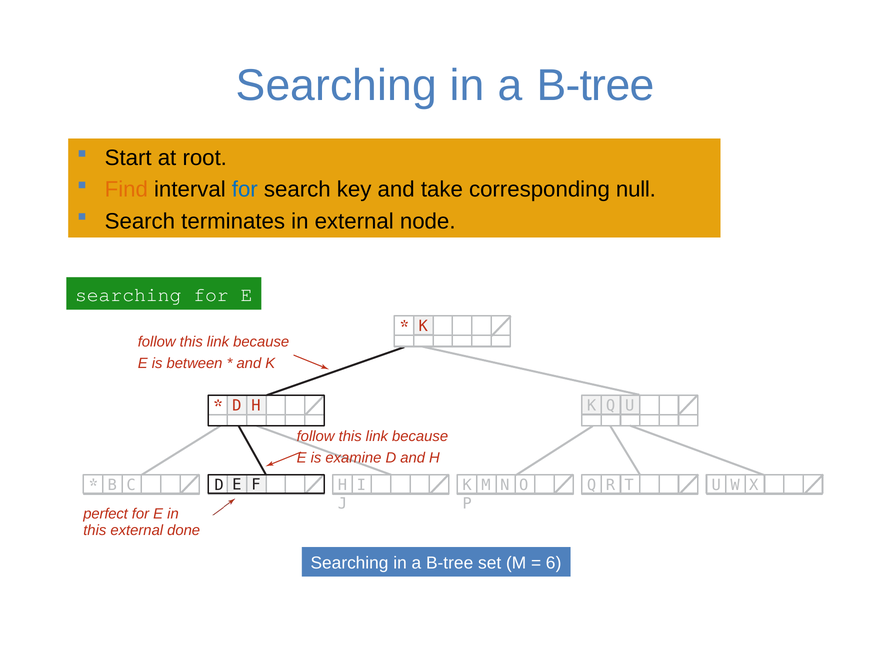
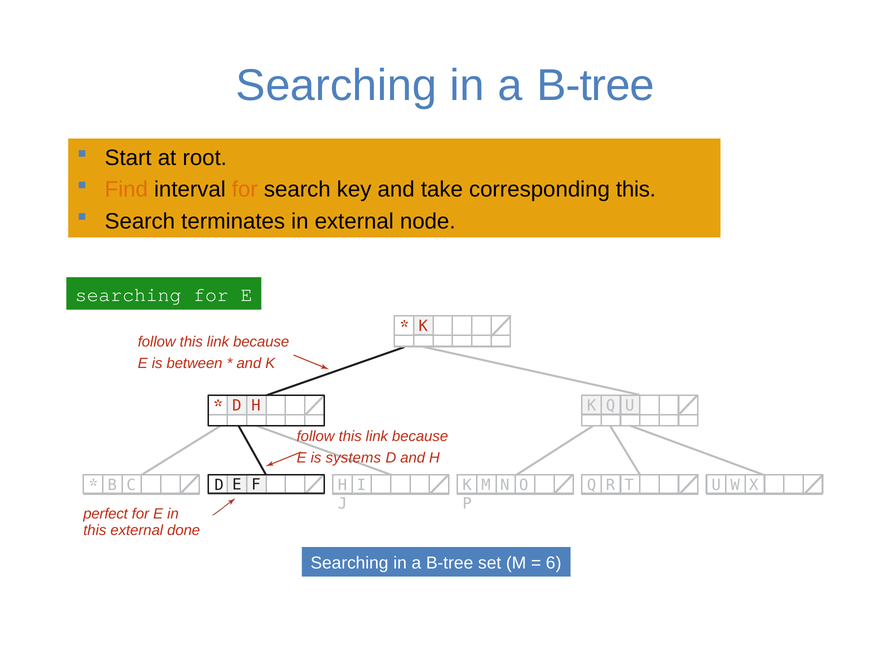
for colour: blue -> orange (245, 189)
corresponding null: null -> this (636, 189)
examine: examine -> systems (353, 457)
